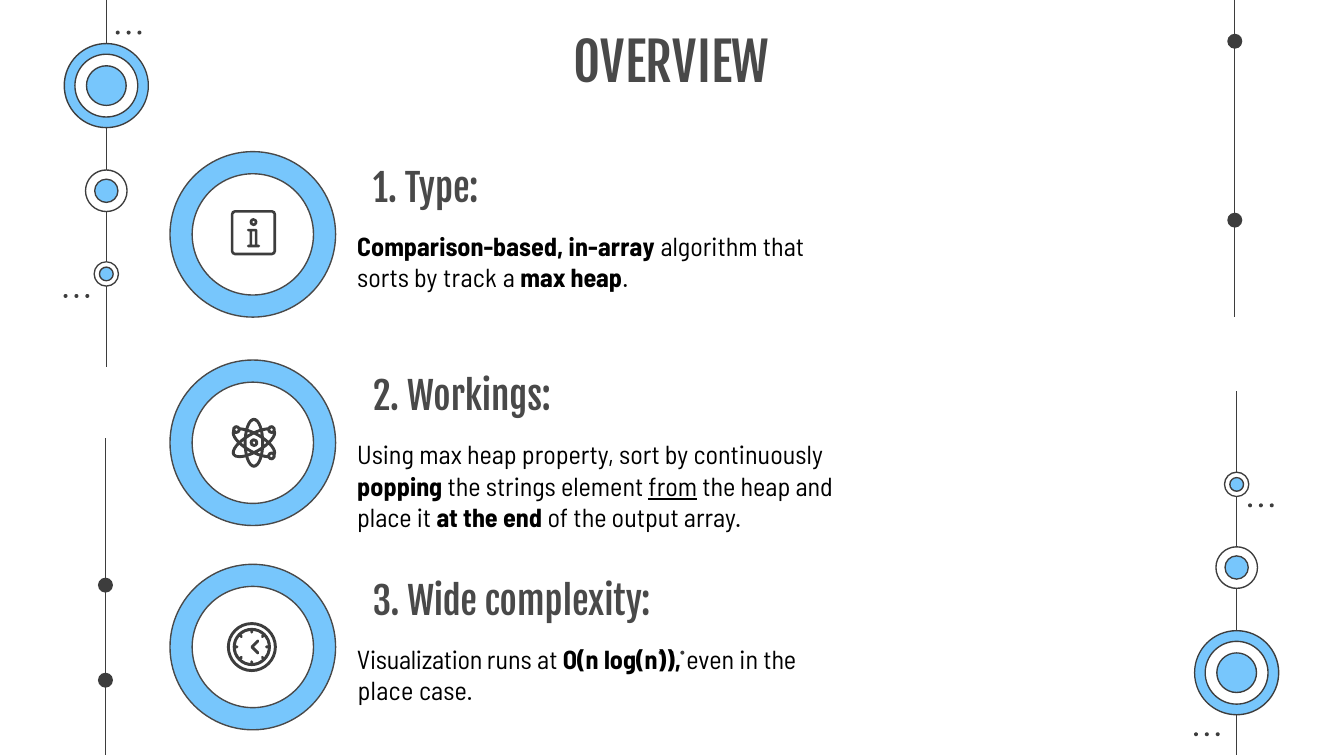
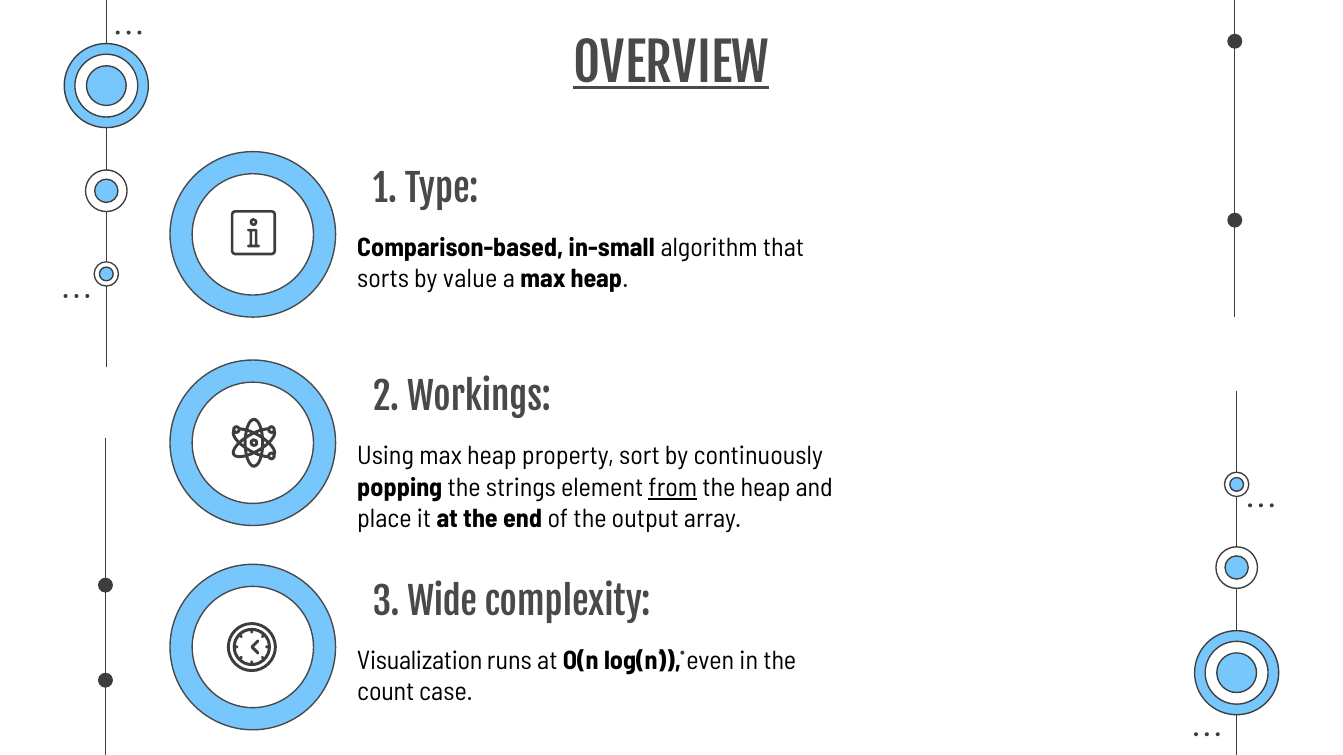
OVERVIEW underline: none -> present (671, 65)
in-array: in-array -> in-small (612, 248)
track: track -> value (470, 279)
place: place -> count (386, 692)
